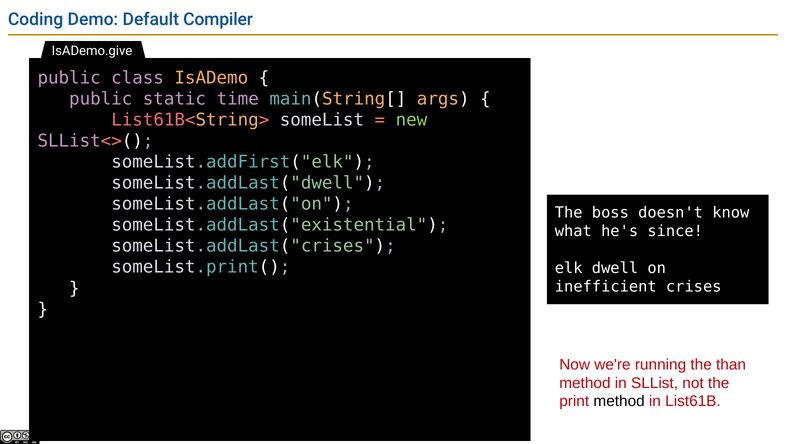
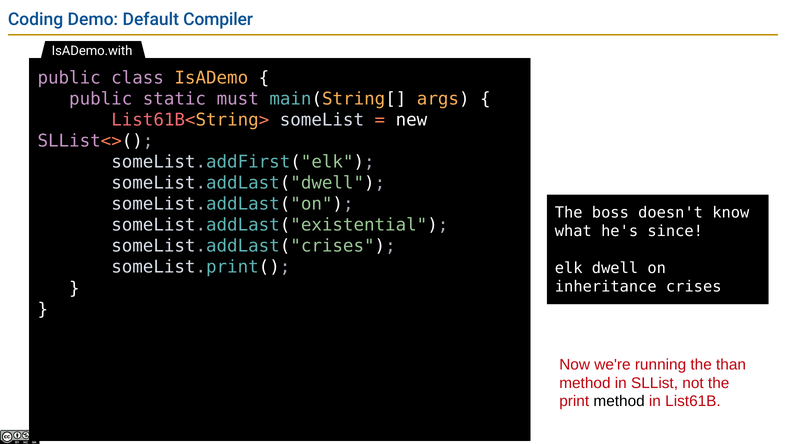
IsADemo.give: IsADemo.give -> IsADemo.with (92, 51)
time: time -> must (238, 99)
new colour: light green -> white (411, 120)
inefficient: inefficient -> inheritance (606, 287)
